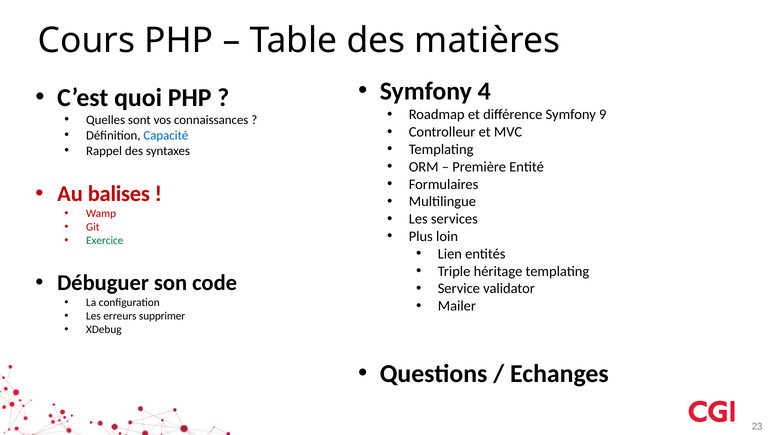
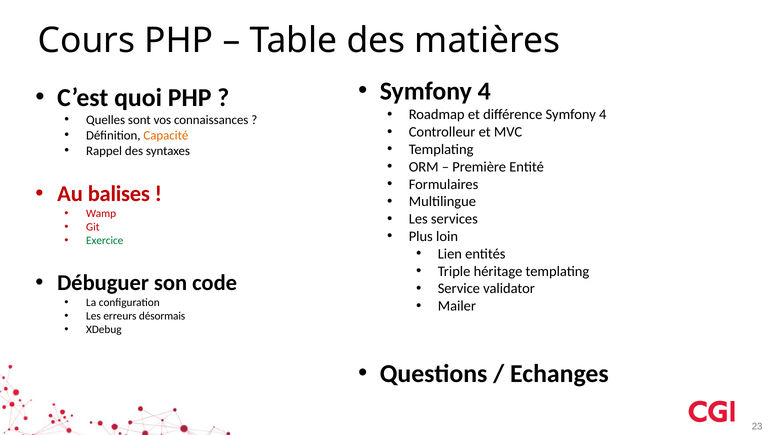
différence Symfony 9: 9 -> 4 (603, 115)
Capacité colour: blue -> orange (166, 135)
supprimer: supprimer -> désormais (162, 316)
